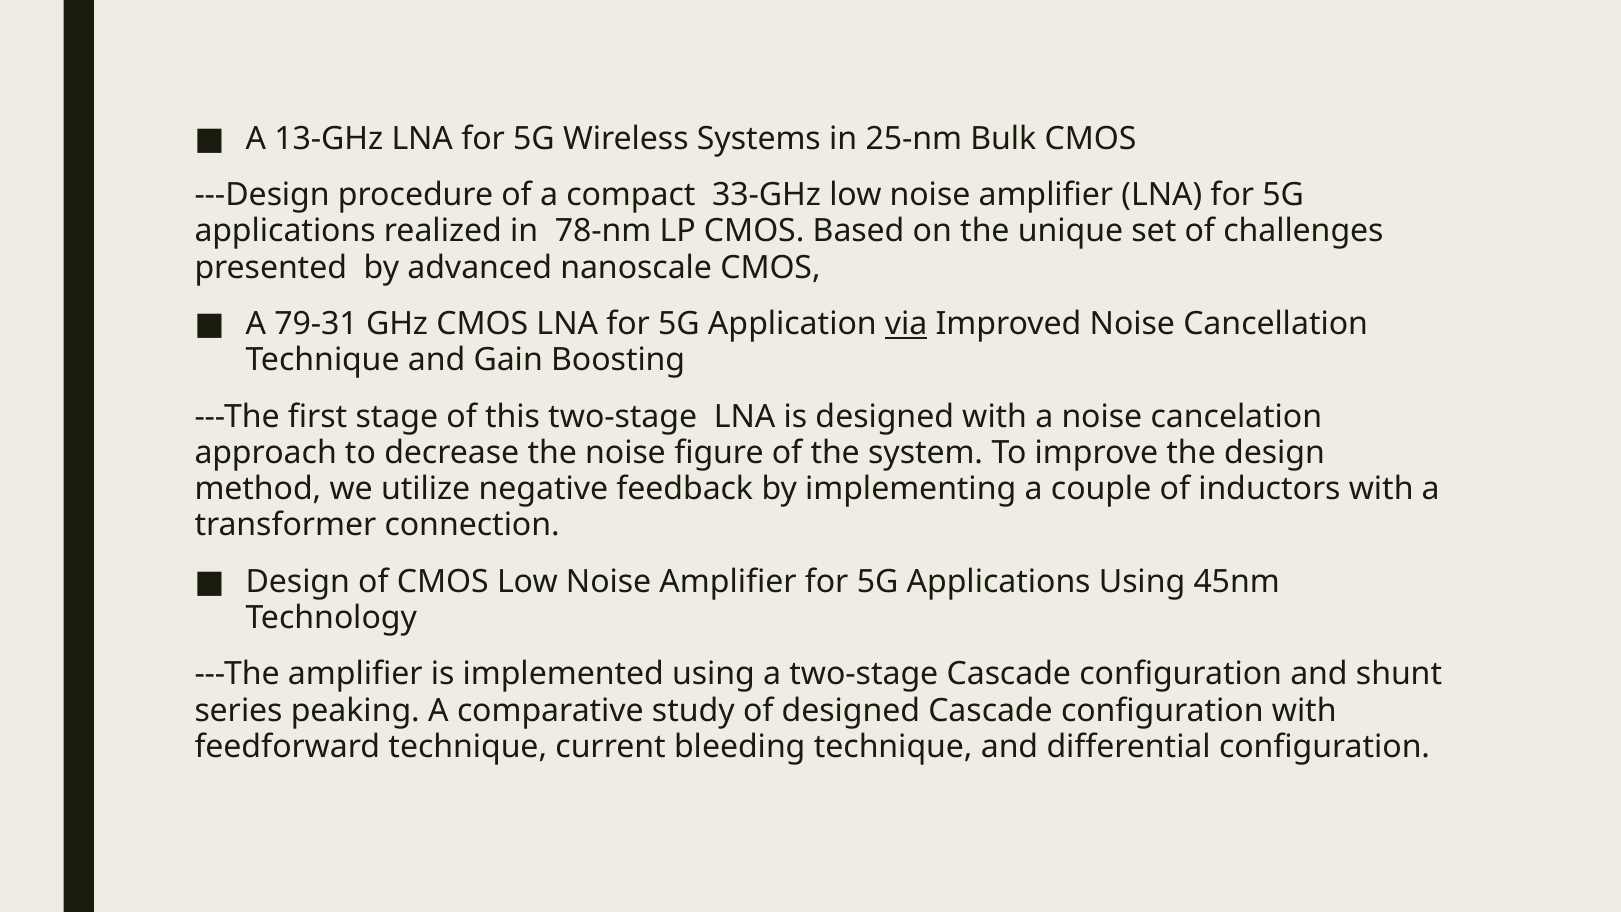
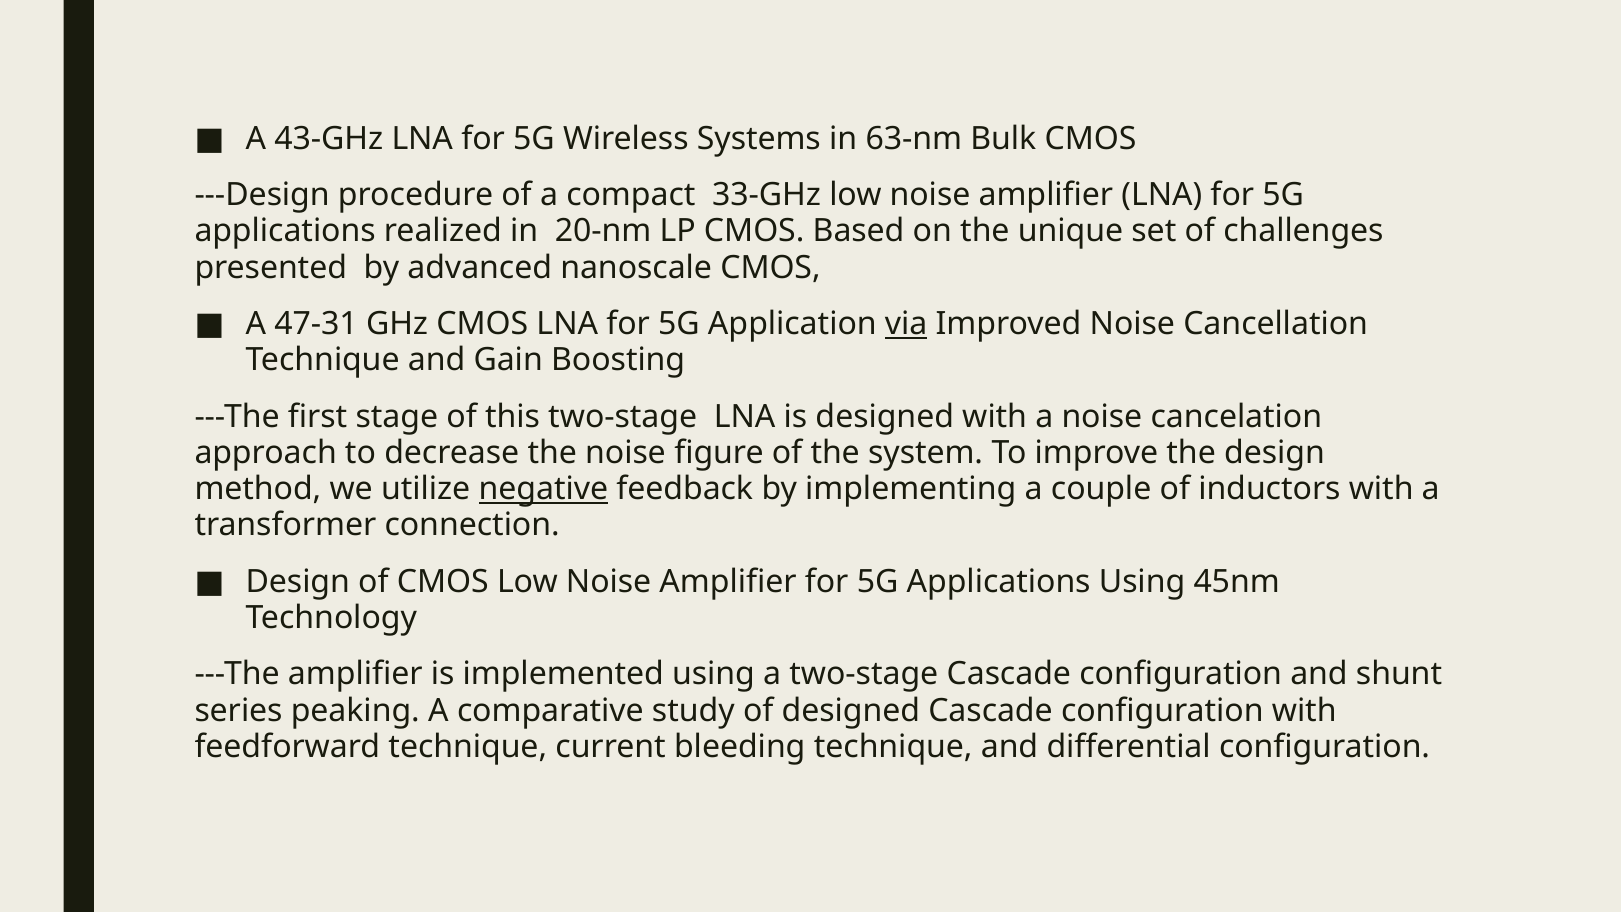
13-GHz: 13-GHz -> 43-GHz (329, 139)
25-nm: 25-nm -> 63-nm (914, 139)
78-nm: 78-nm -> 20-nm (603, 231)
79-31: 79-31 -> 47-31 (316, 324)
negative underline: none -> present (543, 489)
